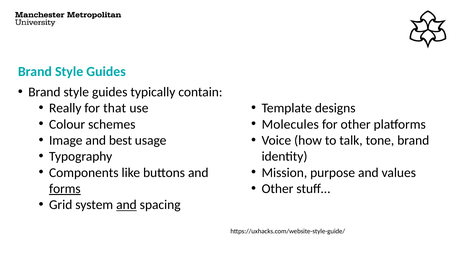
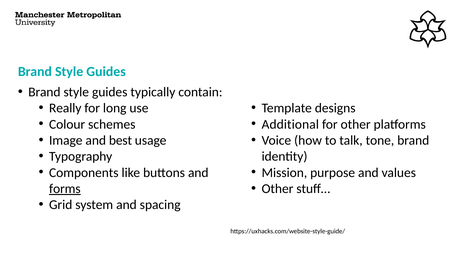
that: that -> long (115, 108)
Molecules: Molecules -> Additional (290, 124)
and underline: present -> none (126, 205)
